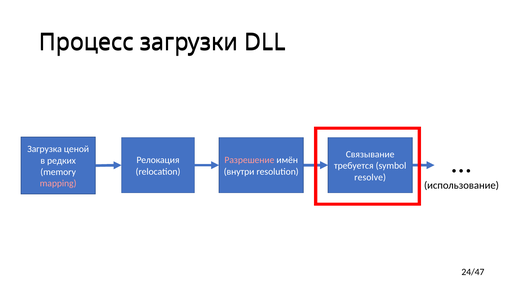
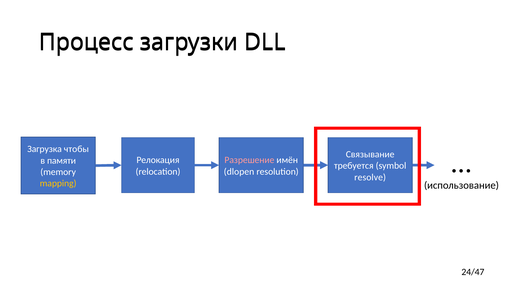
ценой: ценой -> чтобы (76, 149)
редких: редких -> памяти (62, 161)
внутри: внутри -> dlopen (239, 172)
mapping colour: pink -> yellow (58, 184)
